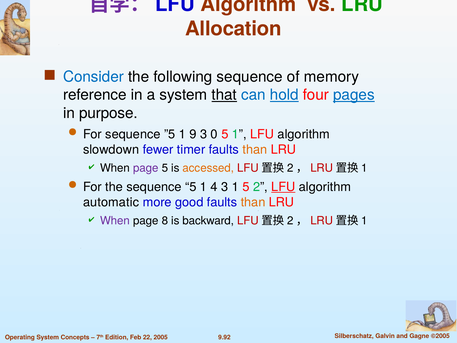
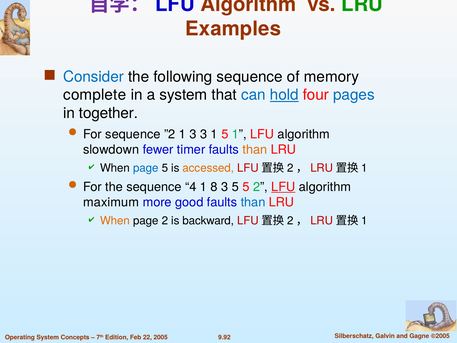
Allocation: Allocation -> Examples (233, 29)
reference: reference -> complete (95, 95)
that underline: present -> none (224, 95)
pages underline: present -> none (354, 95)
purpose: purpose -> together (108, 113)
”5: ”5 -> ”2 (170, 134)
1 9: 9 -> 3 (193, 134)
3 0: 0 -> 1 (214, 134)
page colour: purple -> blue (146, 168)
sequence 5: 5 -> 4 (191, 187)
4: 4 -> 8 (214, 187)
3 1: 1 -> 5 (235, 187)
automatic: automatic -> maximum (111, 202)
than colour: orange -> blue (253, 202)
When colour: purple -> orange (115, 220)
page 8: 8 -> 2 (165, 220)
